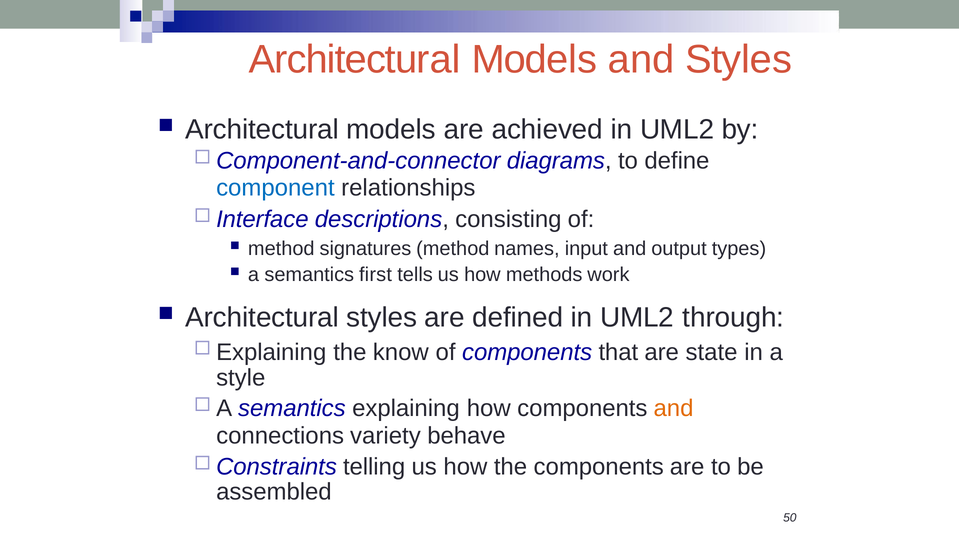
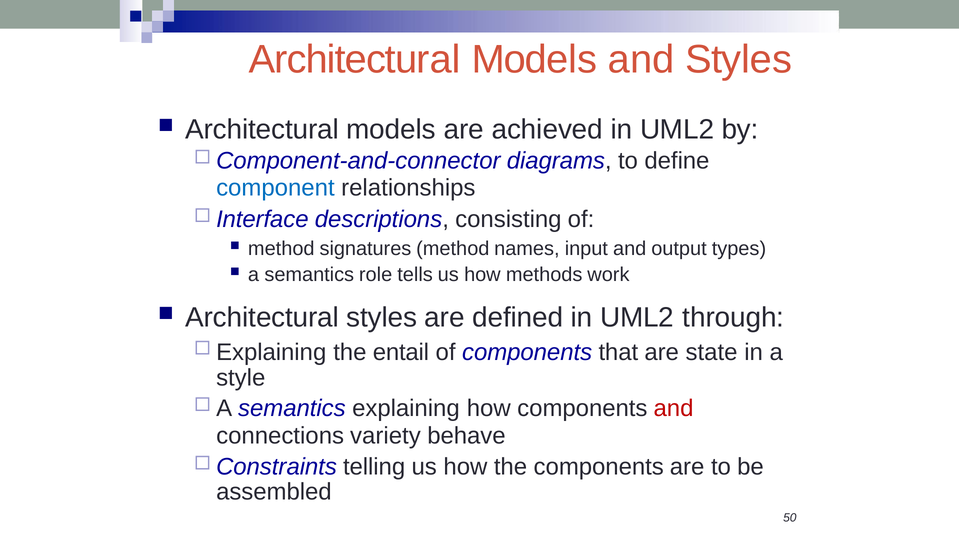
first: first -> role (376, 275)
know: know -> entail (401, 352)
and colour: orange -> red (674, 409)
